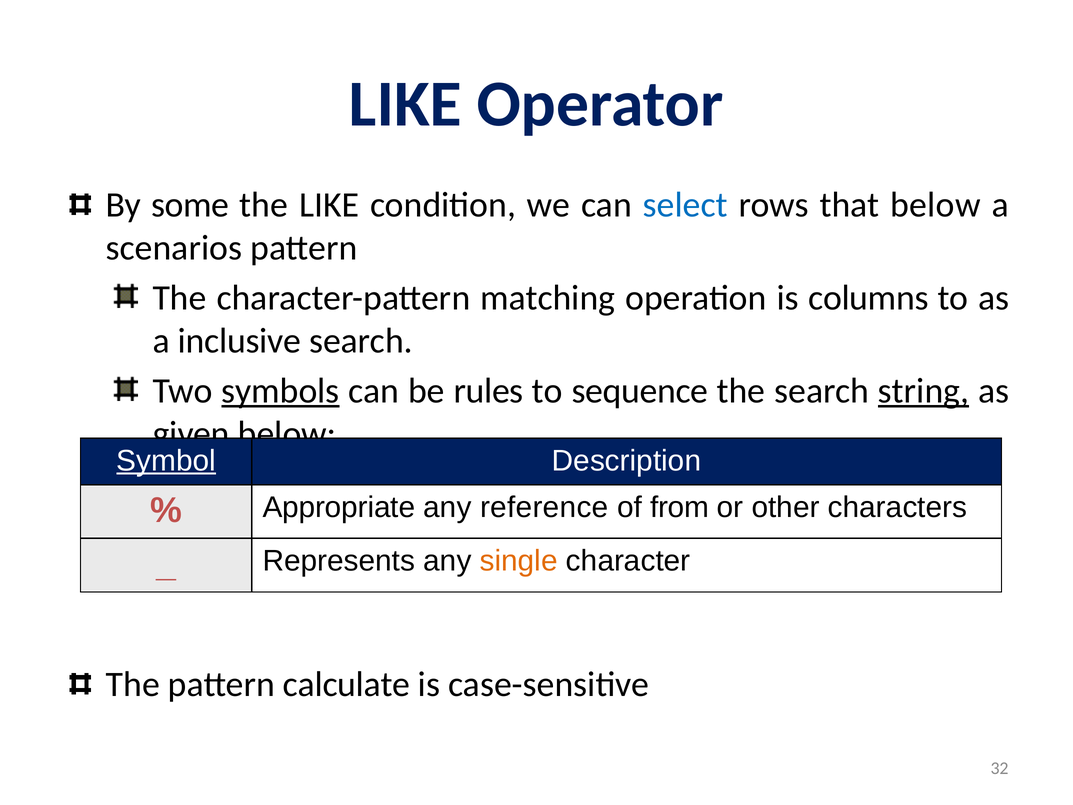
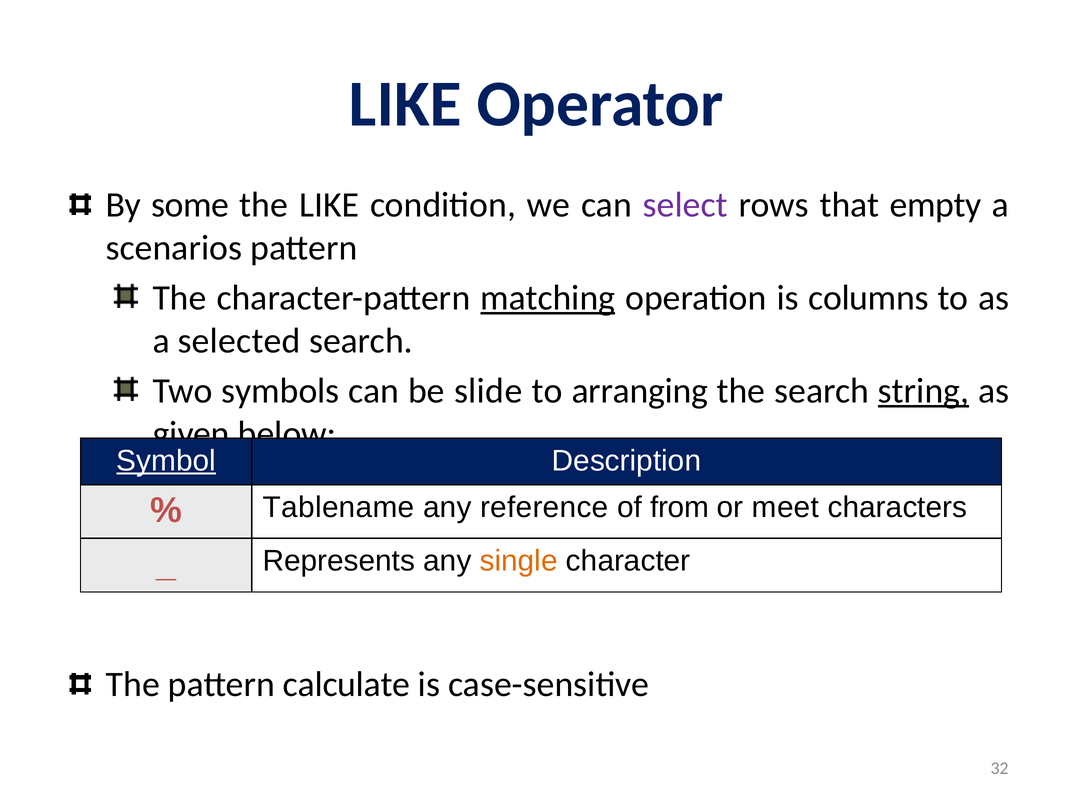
select colour: blue -> purple (685, 205)
that below: below -> empty (936, 205)
matching underline: none -> present (548, 298)
inclusive: inclusive -> selected (239, 341)
symbols underline: present -> none (280, 391)
rules: rules -> slide (488, 391)
sequence: sequence -> arranging (640, 391)
Appropriate: Appropriate -> Tablename (339, 507)
other: other -> meet (785, 507)
